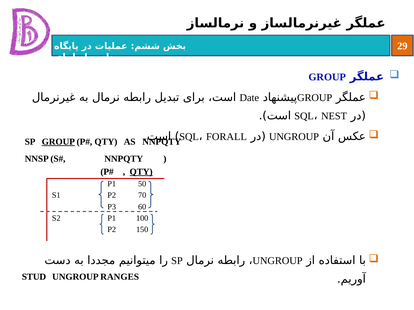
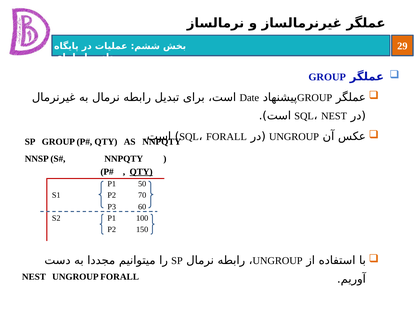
GROUP underline: present -> none (58, 142)
STUD: STUD -> NEST (34, 277)
UNGROUP RANGES: RANGES -> FORALL (120, 277)
